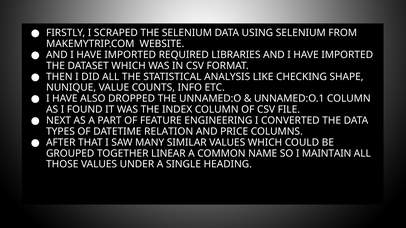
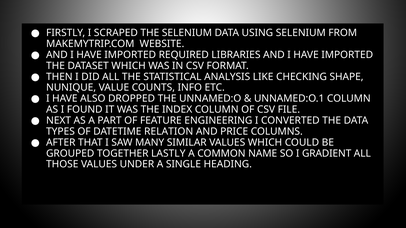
LINEAR: LINEAR -> LASTLY (168, 154)
MAINTAIN: MAINTAIN -> GRADIENT (327, 154)
